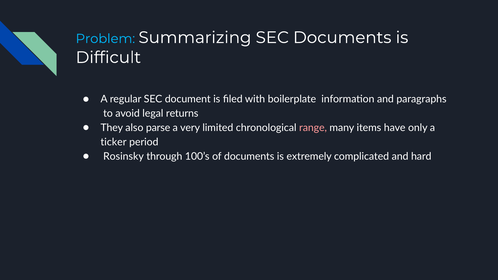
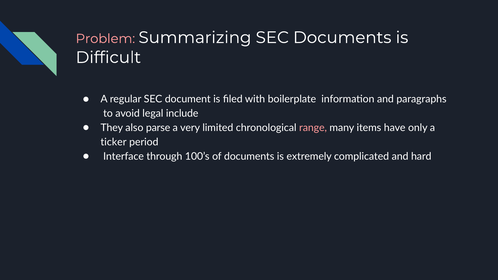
Problem colour: light blue -> pink (105, 39)
returns: returns -> include (182, 113)
Rosinsky: Rosinsky -> Interface (124, 156)
